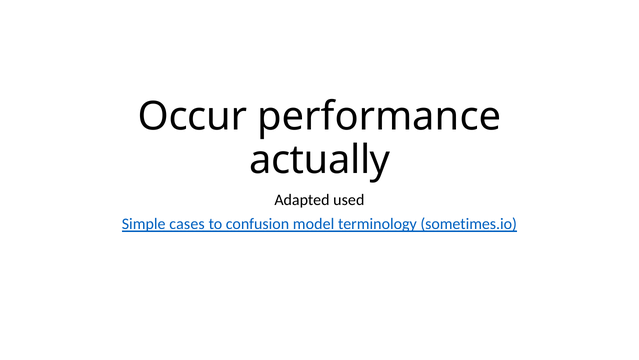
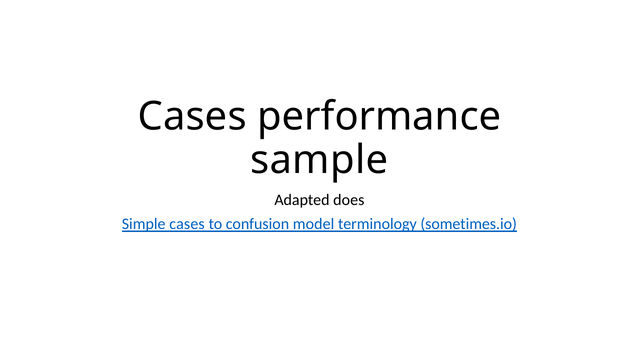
Occur: Occur -> Cases (192, 117)
actually: actually -> sample (319, 160)
used: used -> does (349, 200)
